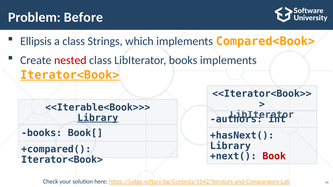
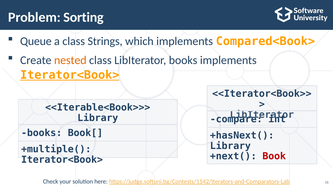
Before: Before -> Sorting (84, 17)
Ellipsis: Ellipsis -> Queue (36, 41)
nested colour: red -> orange (70, 60)
Library underline: present -> none (98, 118)
authors: authors -> compare (236, 119)
+compared(: +compared( -> +multiple( (56, 149)
